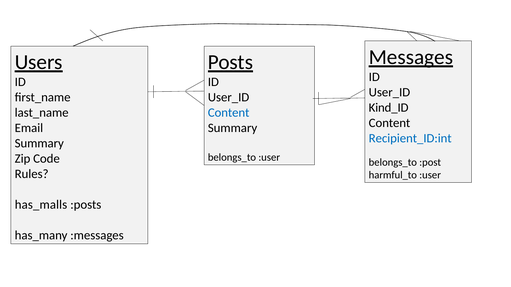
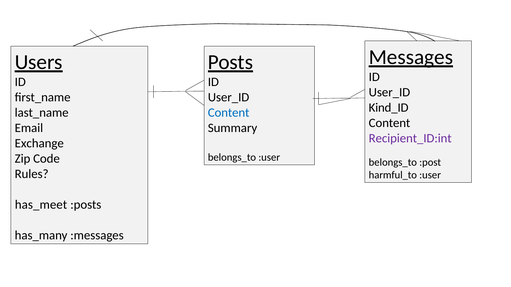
Recipient_ID:int colour: blue -> purple (410, 138)
Summary: Summary -> Exchange (39, 144)
has_malls: has_malls -> has_meet (41, 205)
